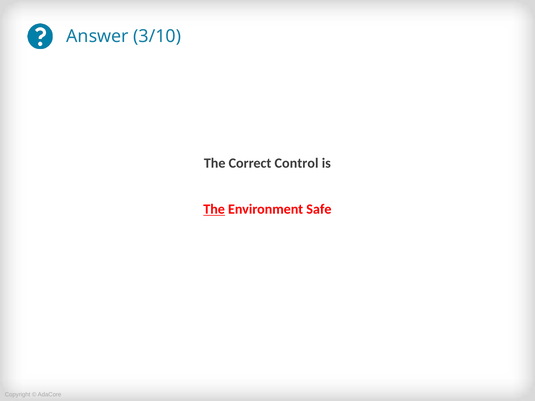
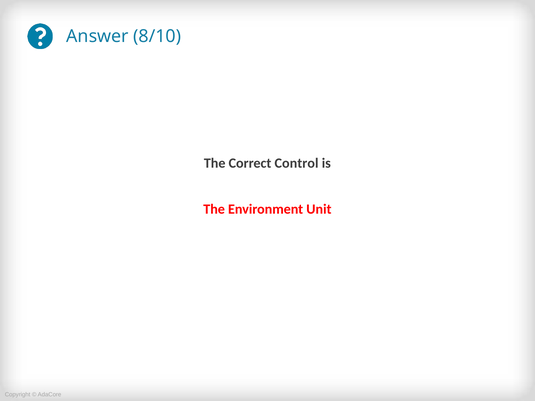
3/10: 3/10 -> 8/10 (157, 36)
The underline: present -> none (214, 209)
Safe: Safe -> Unit (319, 209)
